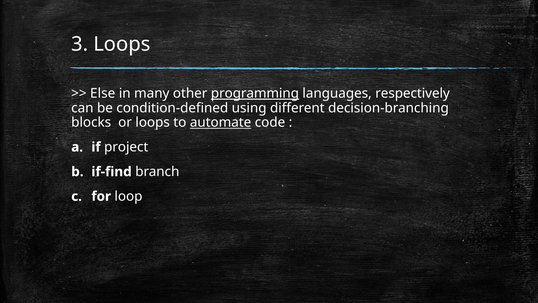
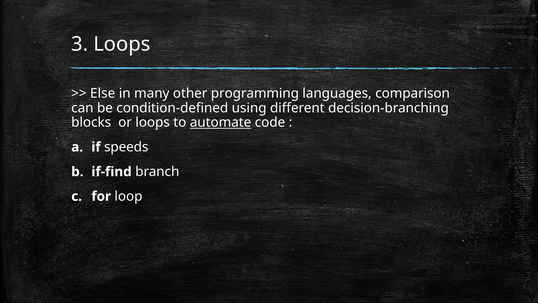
programming underline: present -> none (255, 93)
respectively: respectively -> comparison (413, 93)
project: project -> speeds (126, 147)
